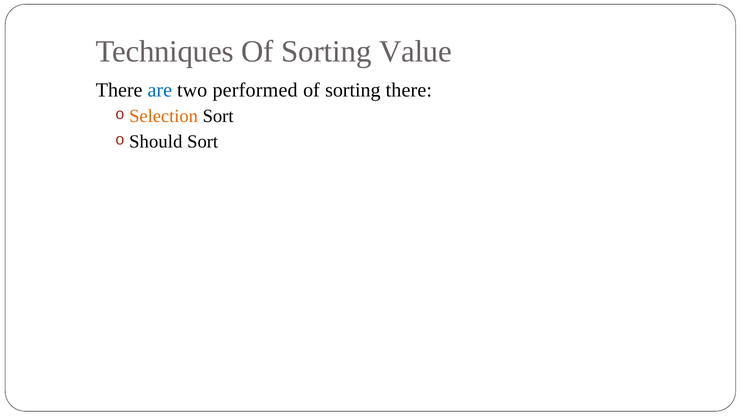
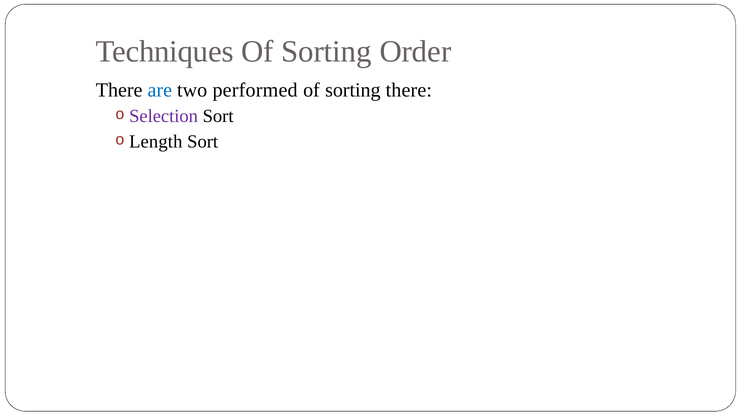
Value: Value -> Order (415, 52)
Selection colour: orange -> purple (164, 116)
Should: Should -> Length (156, 142)
